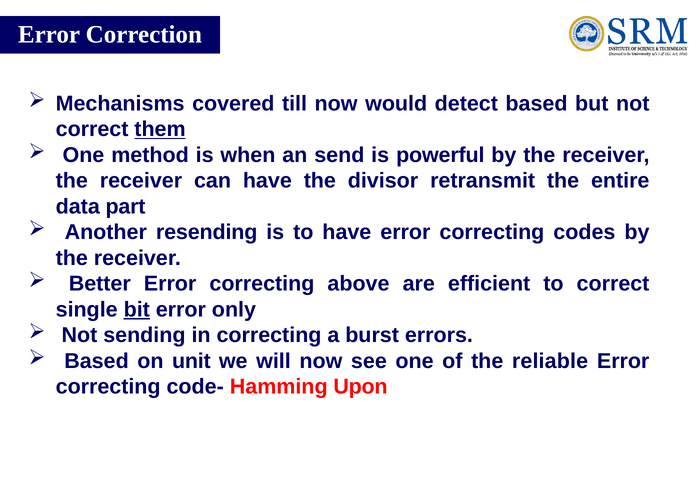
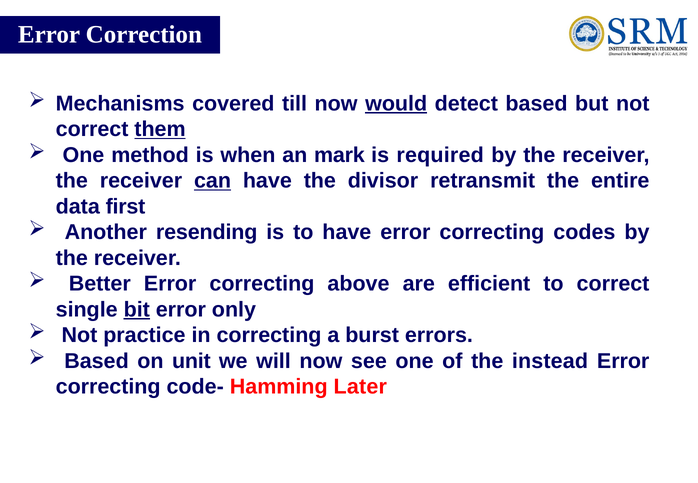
would underline: none -> present (396, 104)
send: send -> mark (339, 155)
powerful: powerful -> required (440, 155)
can underline: none -> present (213, 181)
part: part -> first (125, 207)
sending: sending -> practice (144, 335)
reliable: reliable -> instead (550, 361)
Upon: Upon -> Later (360, 387)
